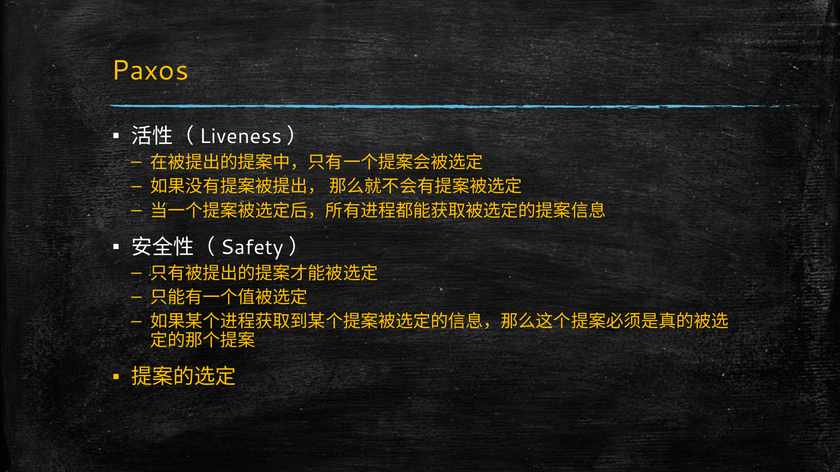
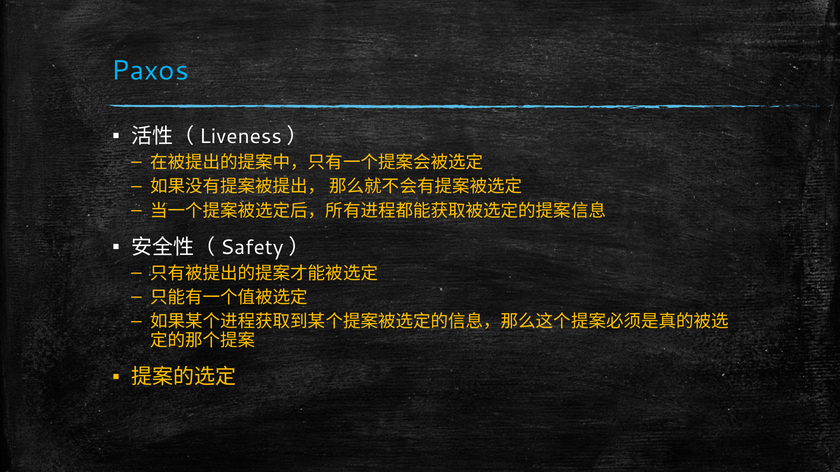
Paxos colour: yellow -> light blue (150, 71)
